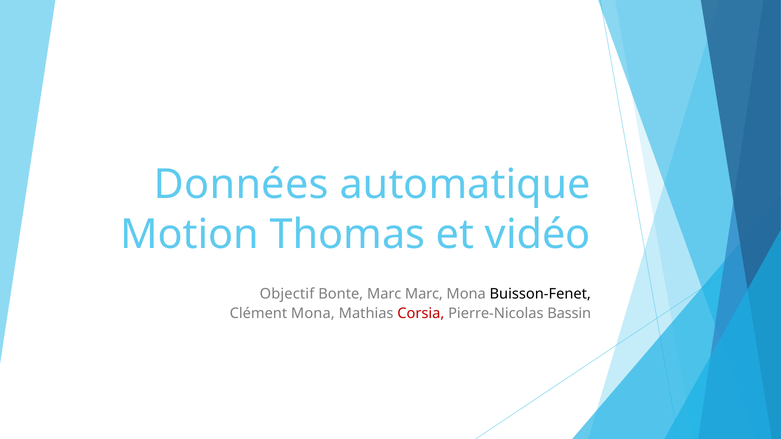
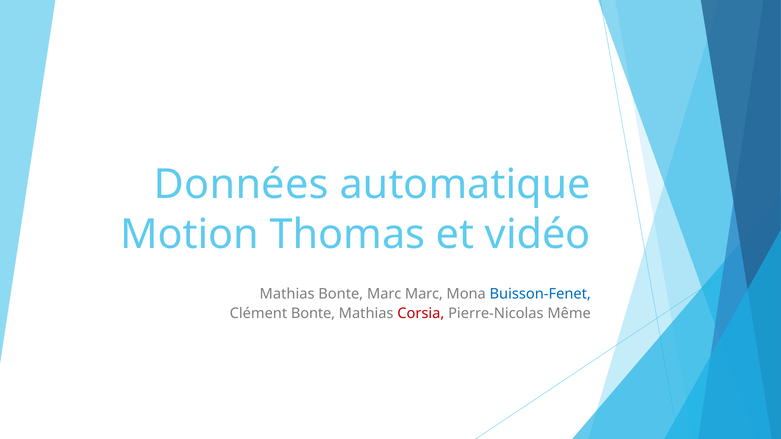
Objectif: Objectif -> Mathias (287, 294)
Buisson-Fenet colour: black -> blue (540, 294)
Clément Mona: Mona -> Bonte (313, 313)
Bassin: Bassin -> Même (569, 313)
